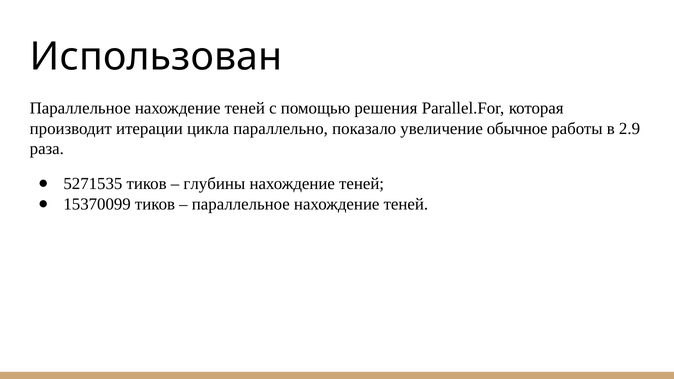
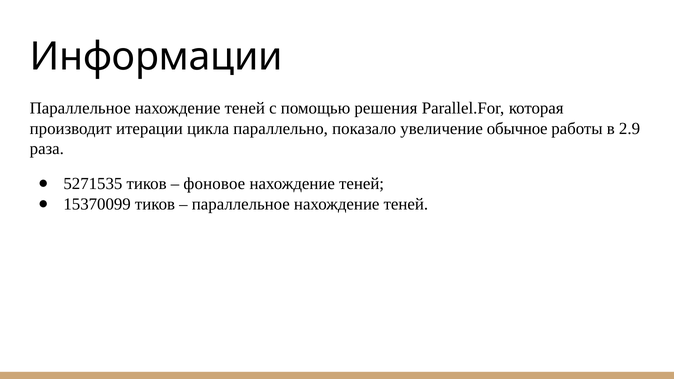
Использован: Использован -> Информации (156, 57)
глубины: глубины -> фоновое (214, 184)
